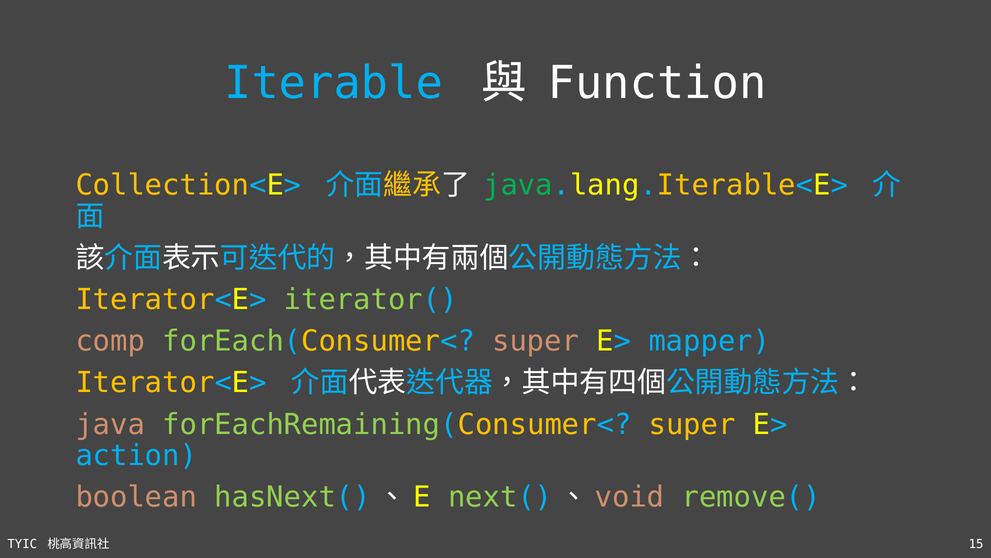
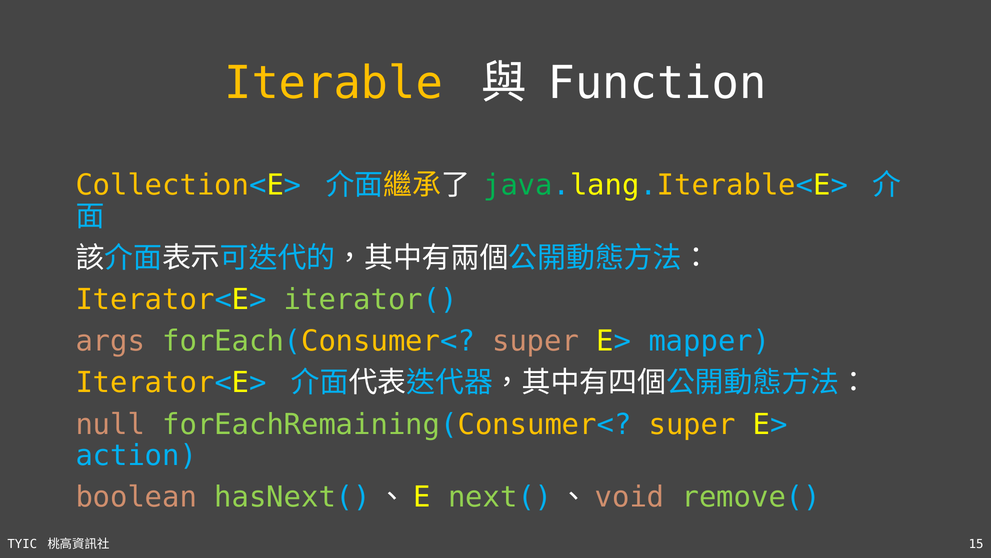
Iterable colour: light blue -> yellow (334, 83)
comp: comp -> args (110, 341)
java: java -> null (110, 424)
